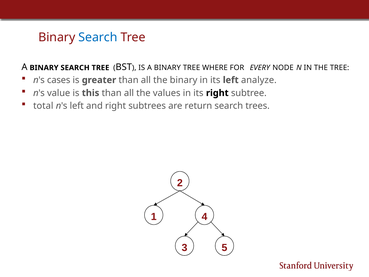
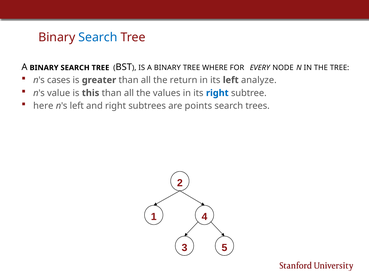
the binary: binary -> return (184, 80)
right colour: black -> blue (217, 93)
total: total -> here (43, 106)
return: return -> points (198, 106)
